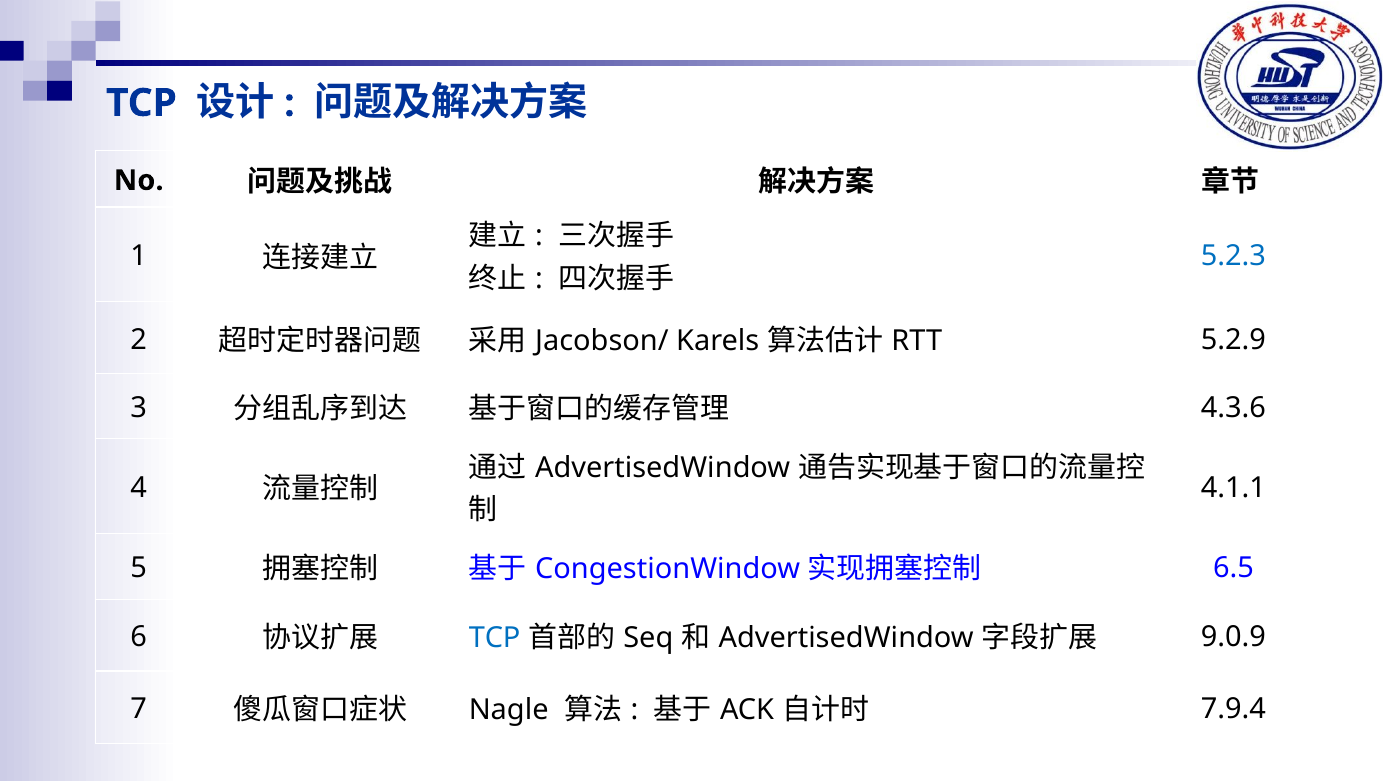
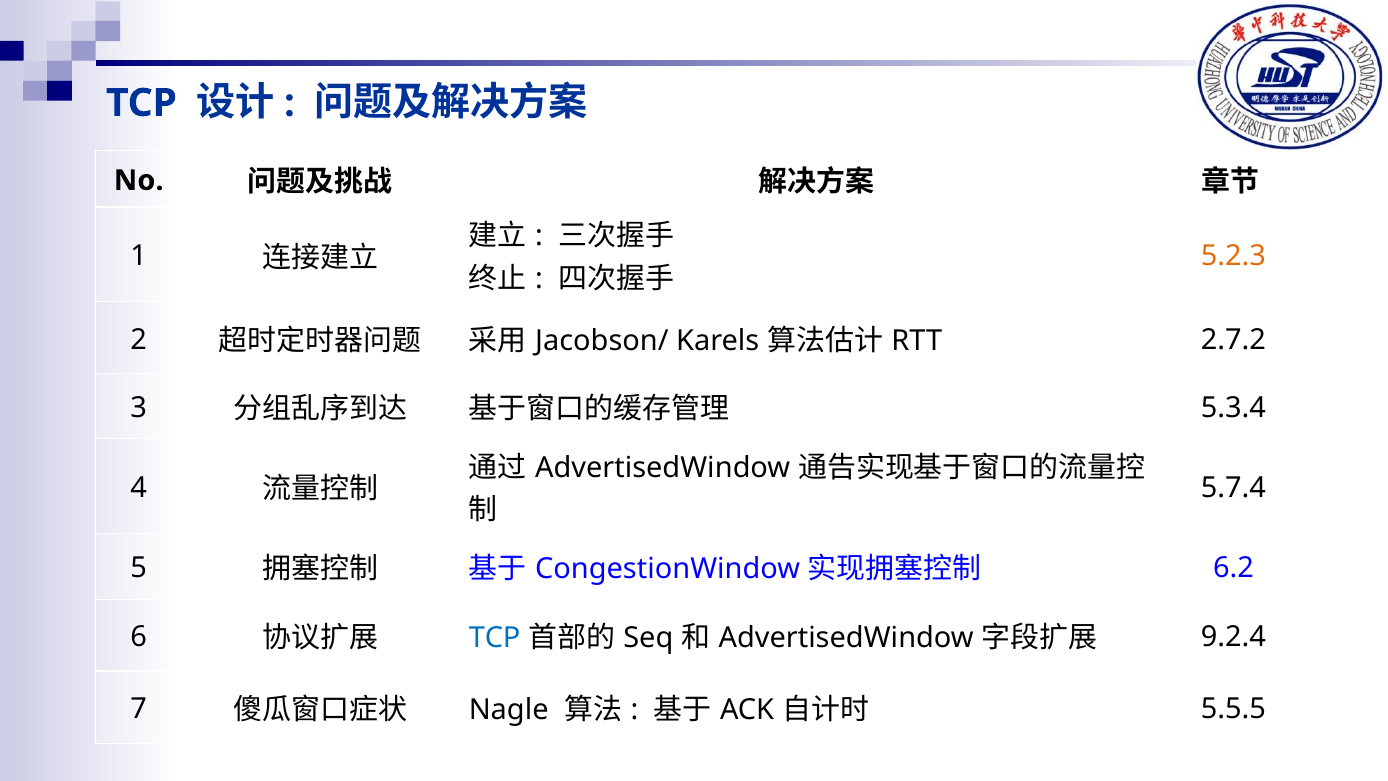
5.2.3 colour: blue -> orange (1233, 256)
5.2.9: 5.2.9 -> 2.7.2 (1233, 339)
4.3.6: 4.3.6 -> 5.3.4 (1233, 408)
4.1.1: 4.1.1 -> 5.7.4 (1233, 488)
6.5: 6.5 -> 6.2 (1234, 568)
9.0.9: 9.0.9 -> 9.2.4 (1233, 637)
7.9.4: 7.9.4 -> 5.5.5 (1233, 709)
